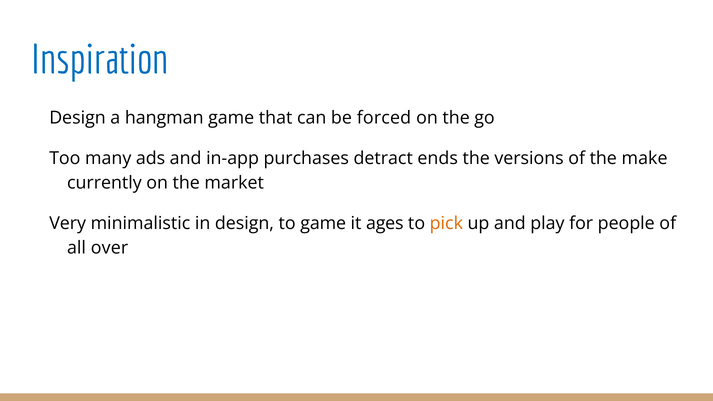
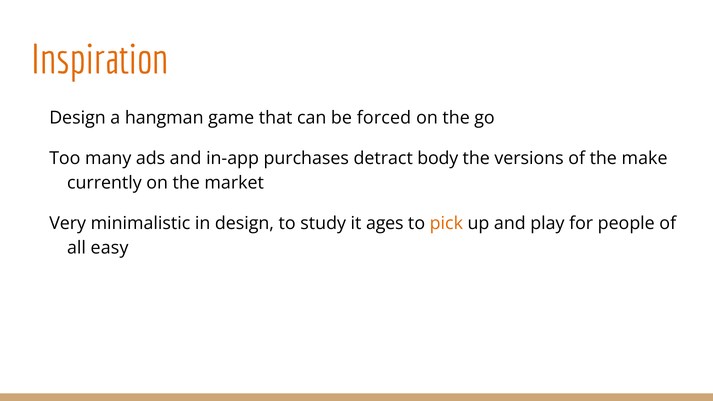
Inspiration colour: blue -> orange (100, 60)
ends: ends -> body (438, 158)
to game: game -> study (323, 223)
over: over -> easy (110, 248)
